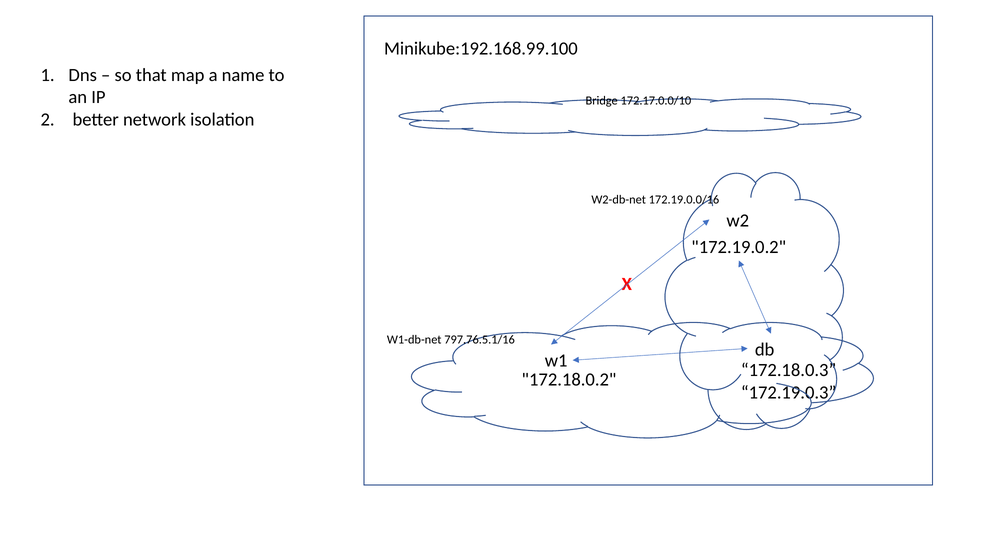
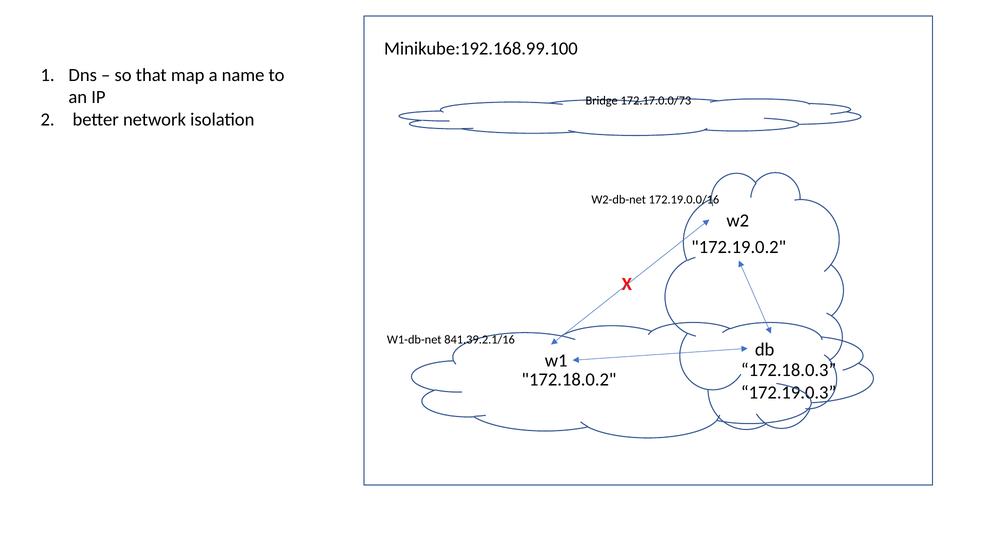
172.17.0.0/10: 172.17.0.0/10 -> 172.17.0.0/73 (656, 101)
797.76.5.1/16: 797.76.5.1/16 -> 841.39.2.1/16 (480, 340)
